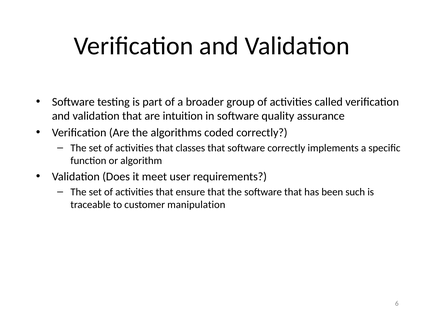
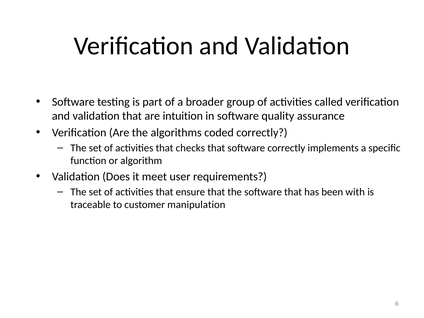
classes: classes -> checks (190, 148)
such: such -> with (355, 192)
